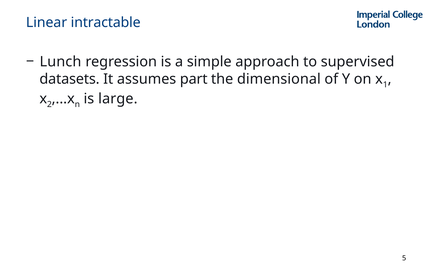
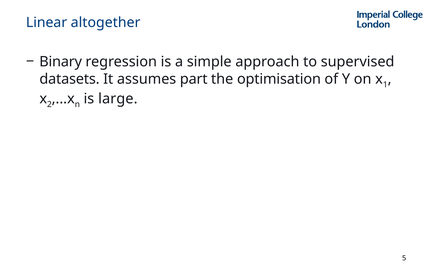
intractable: intractable -> altogether (106, 22)
Lunch: Lunch -> Binary (61, 62)
dimensional: dimensional -> optimisation (279, 79)
